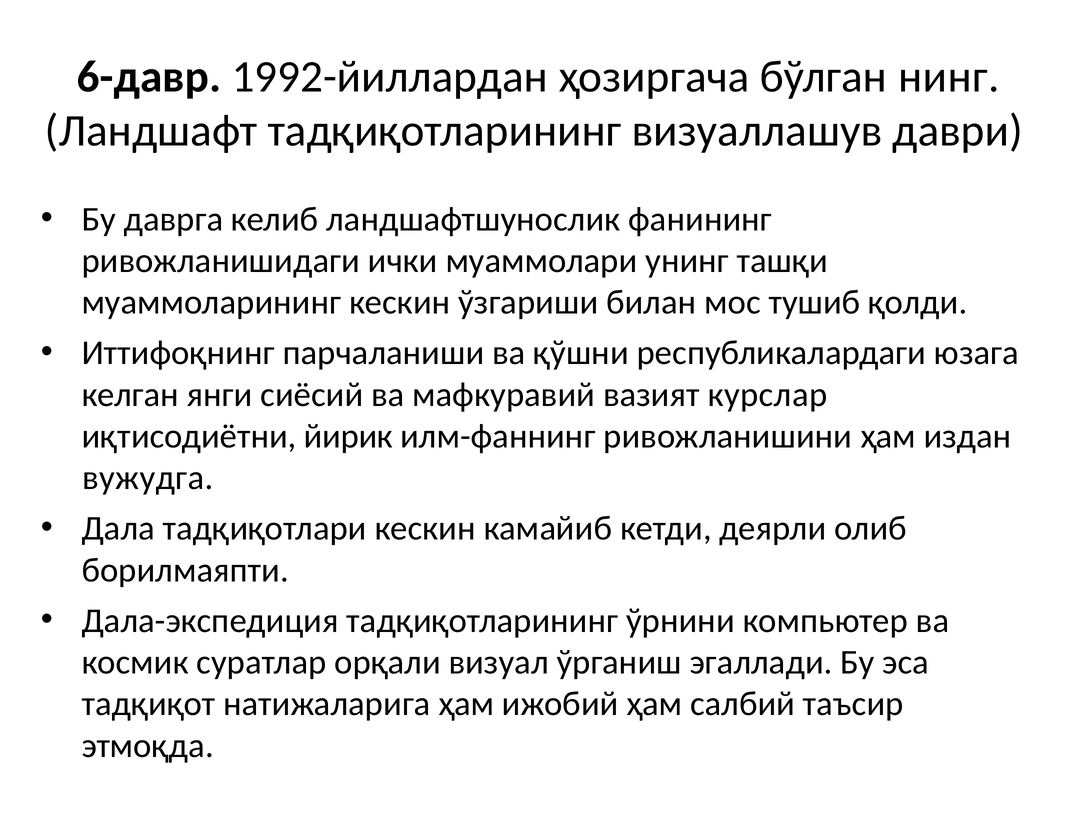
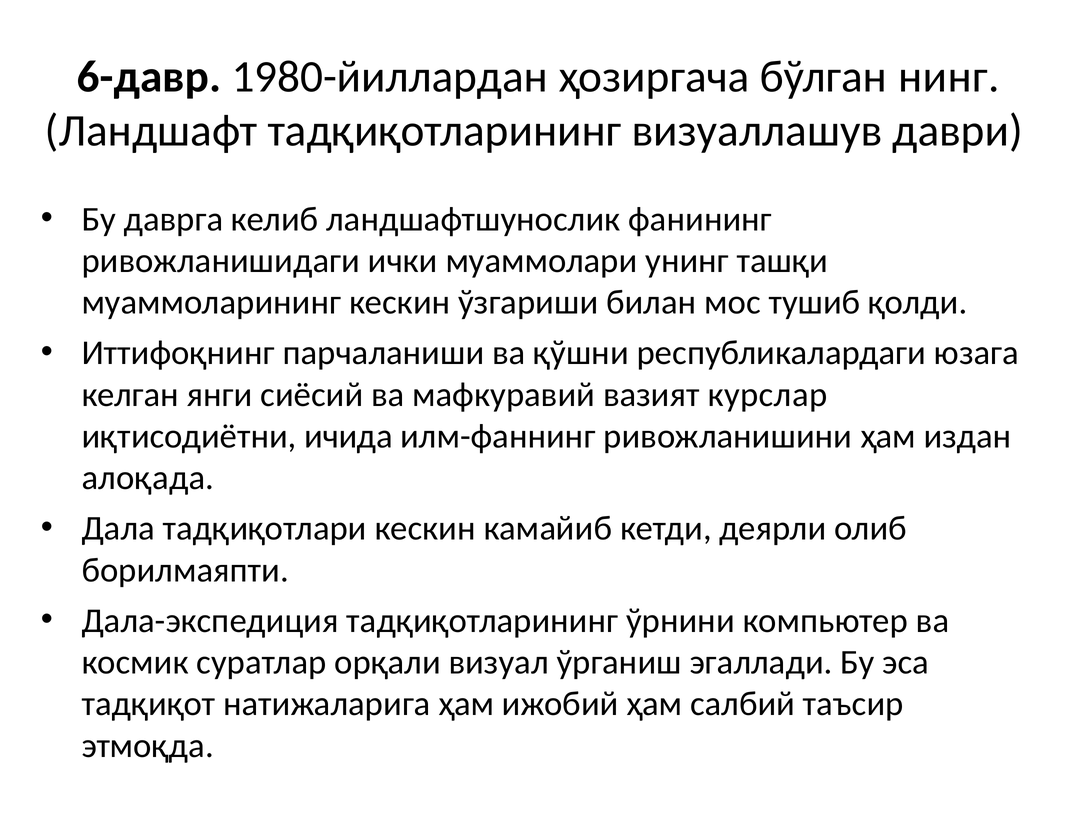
1992-йиллардан: 1992-йиллардан -> 1980-йиллардан (390, 77)
йирик: йирик -> ичида (348, 436)
вужудга: вужудга -> алоқада (148, 478)
